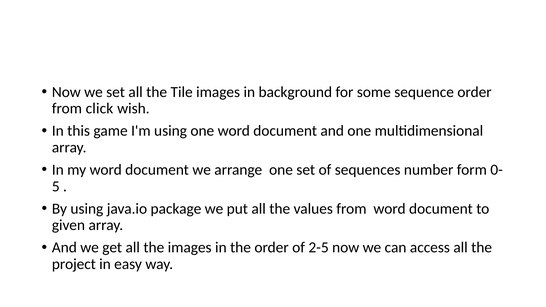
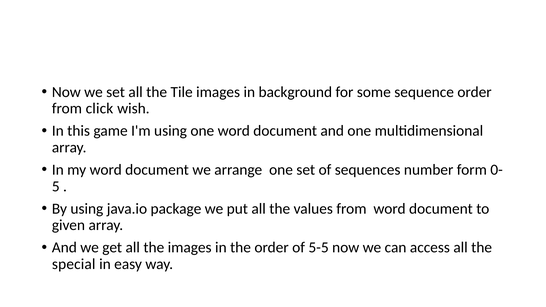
2-5: 2-5 -> 5-5 (319, 248)
project: project -> special (74, 264)
